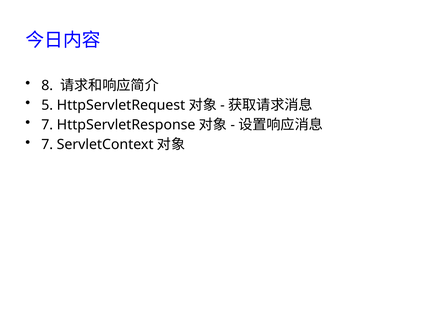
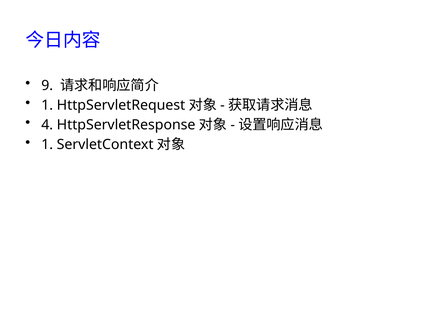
8: 8 -> 9 (47, 86)
5: 5 -> 1 (47, 105)
7: 7 -> 4 (47, 125)
7: 7 -> 1 (47, 145)
